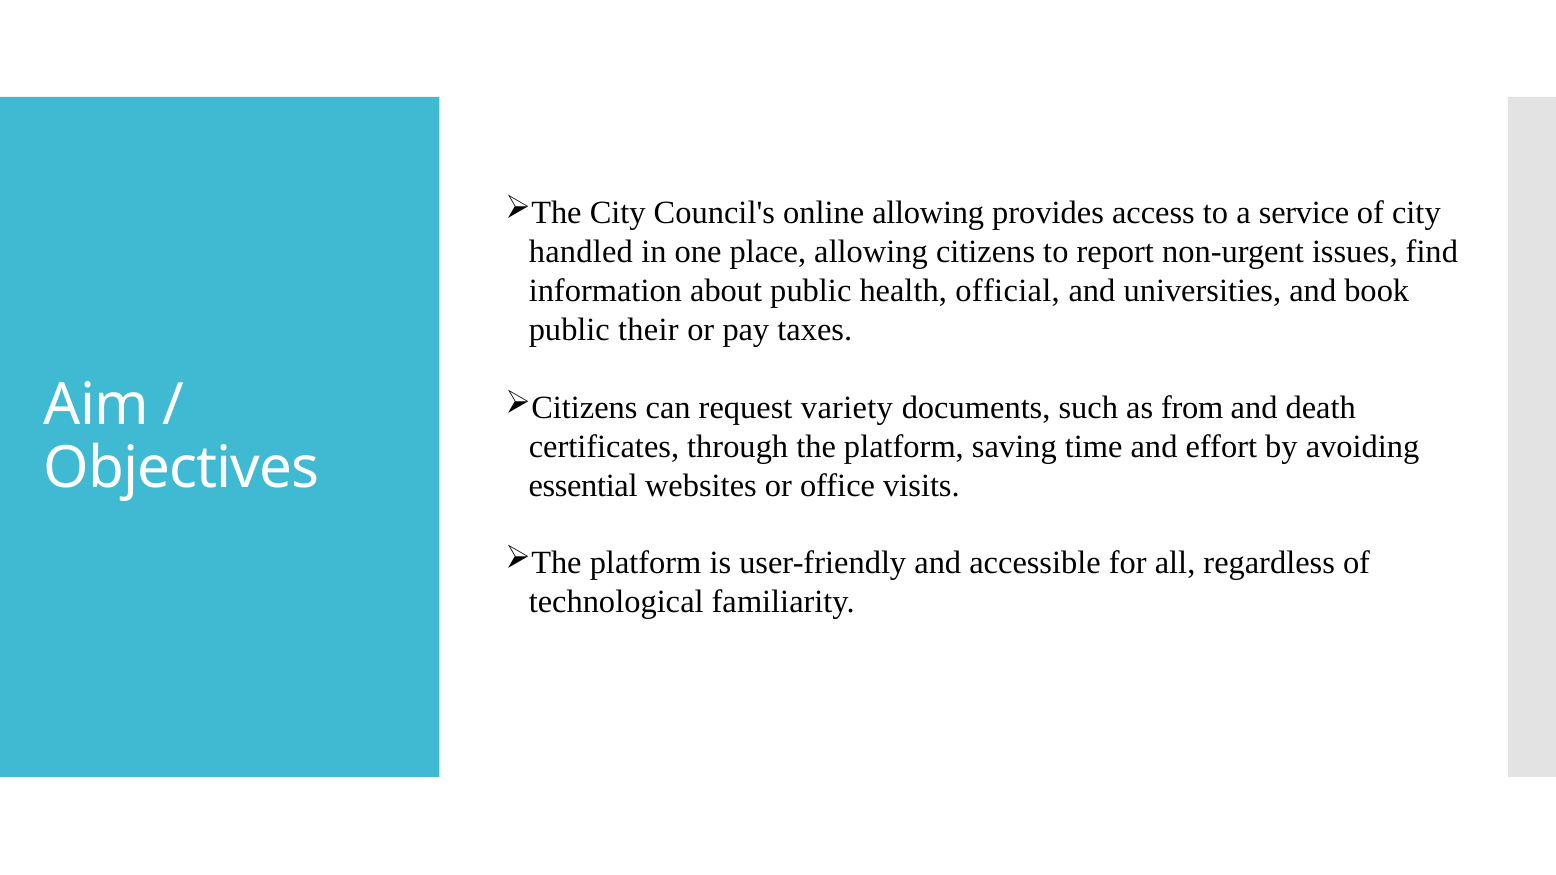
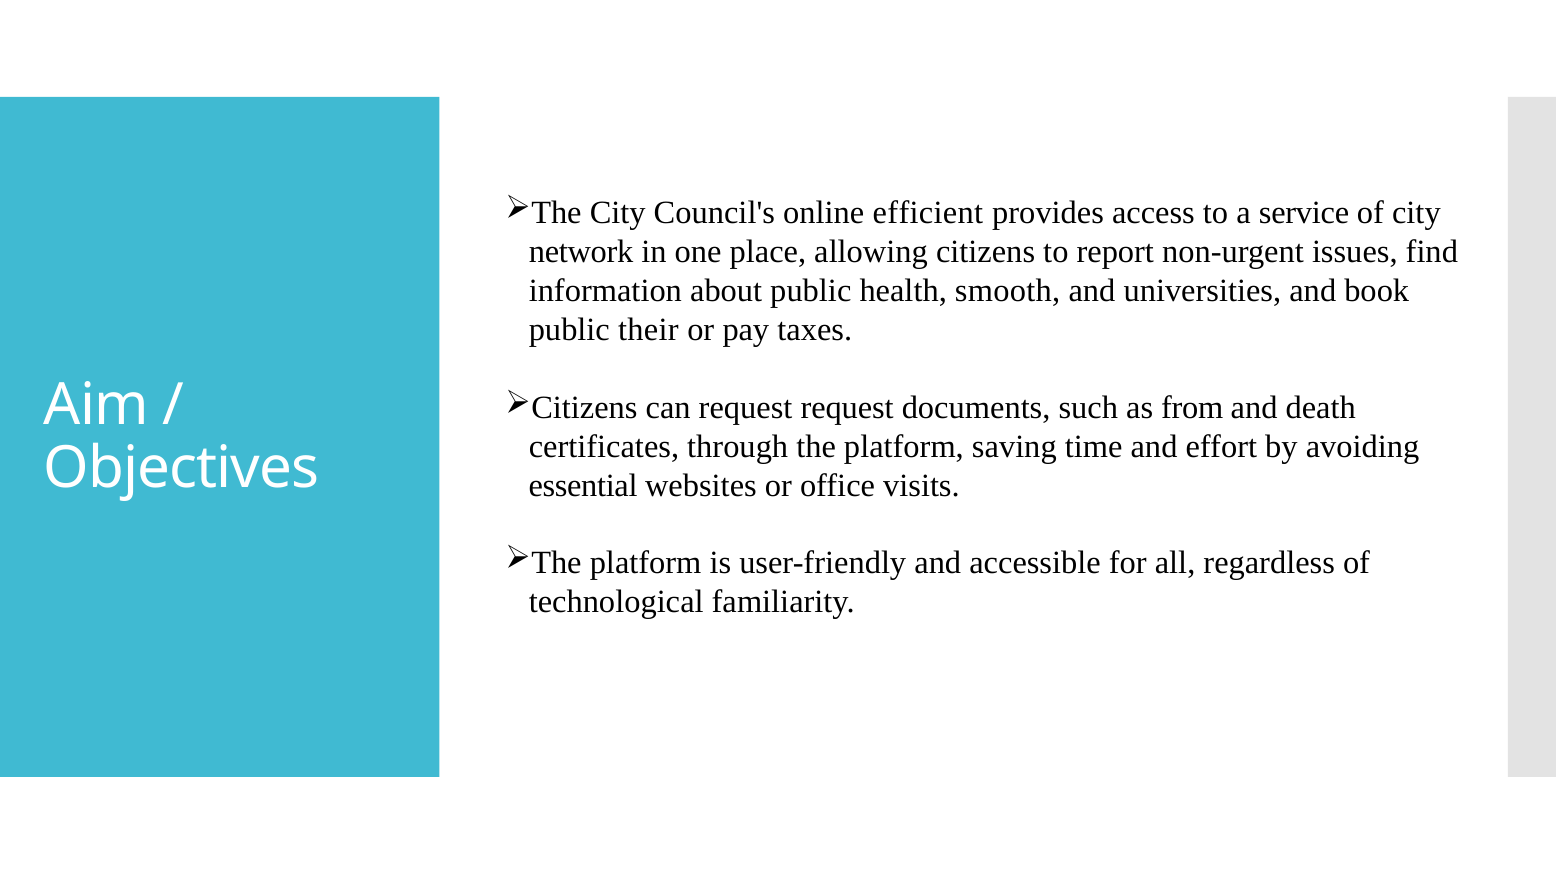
online allowing: allowing -> efficient (928, 213)
handled: handled -> network (581, 252)
official: official -> smooth (1008, 291)
request variety: variety -> request (847, 408)
